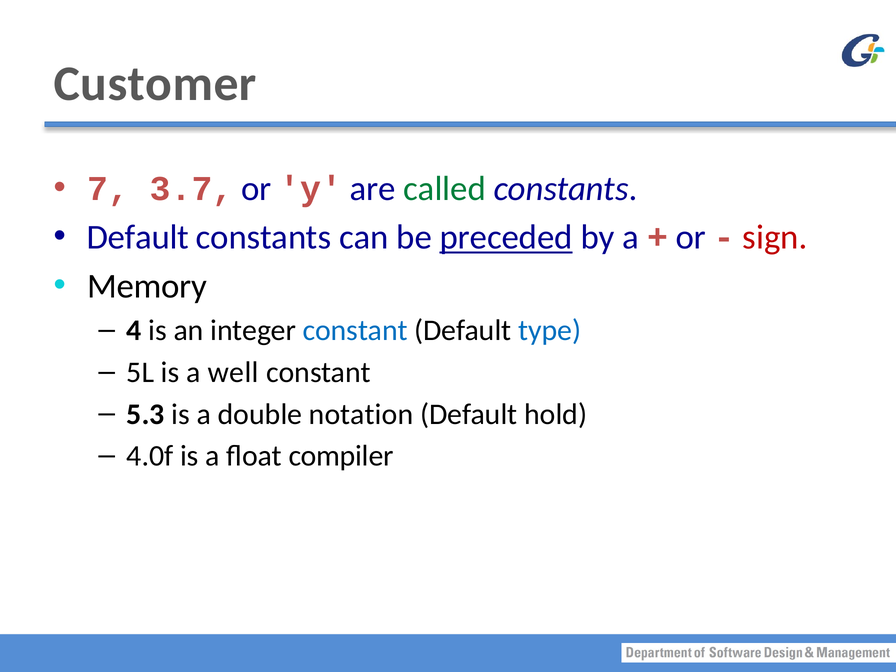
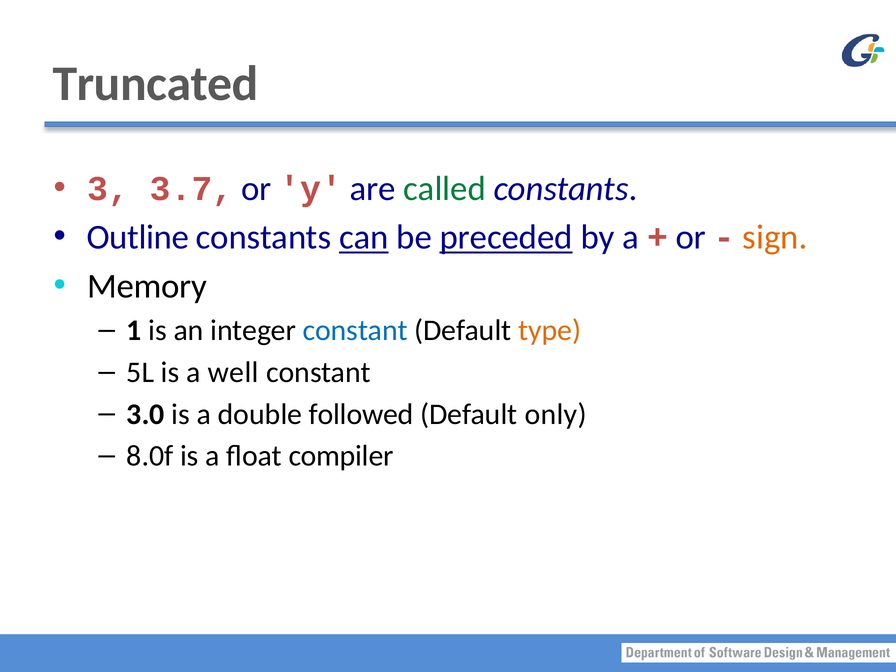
Customer: Customer -> Truncated (156, 84)
7: 7 -> 3 (108, 189)
Default: Default -> Outline (138, 237)
can underline: none -> present (364, 237)
sign colour: red -> orange (775, 237)
4: 4 -> 1 (134, 331)
type colour: blue -> orange (550, 331)
5.3: 5.3 -> 3.0 (146, 414)
notation: notation -> followed (361, 414)
hold: hold -> only (556, 414)
4.0f: 4.0f -> 8.0f (150, 456)
